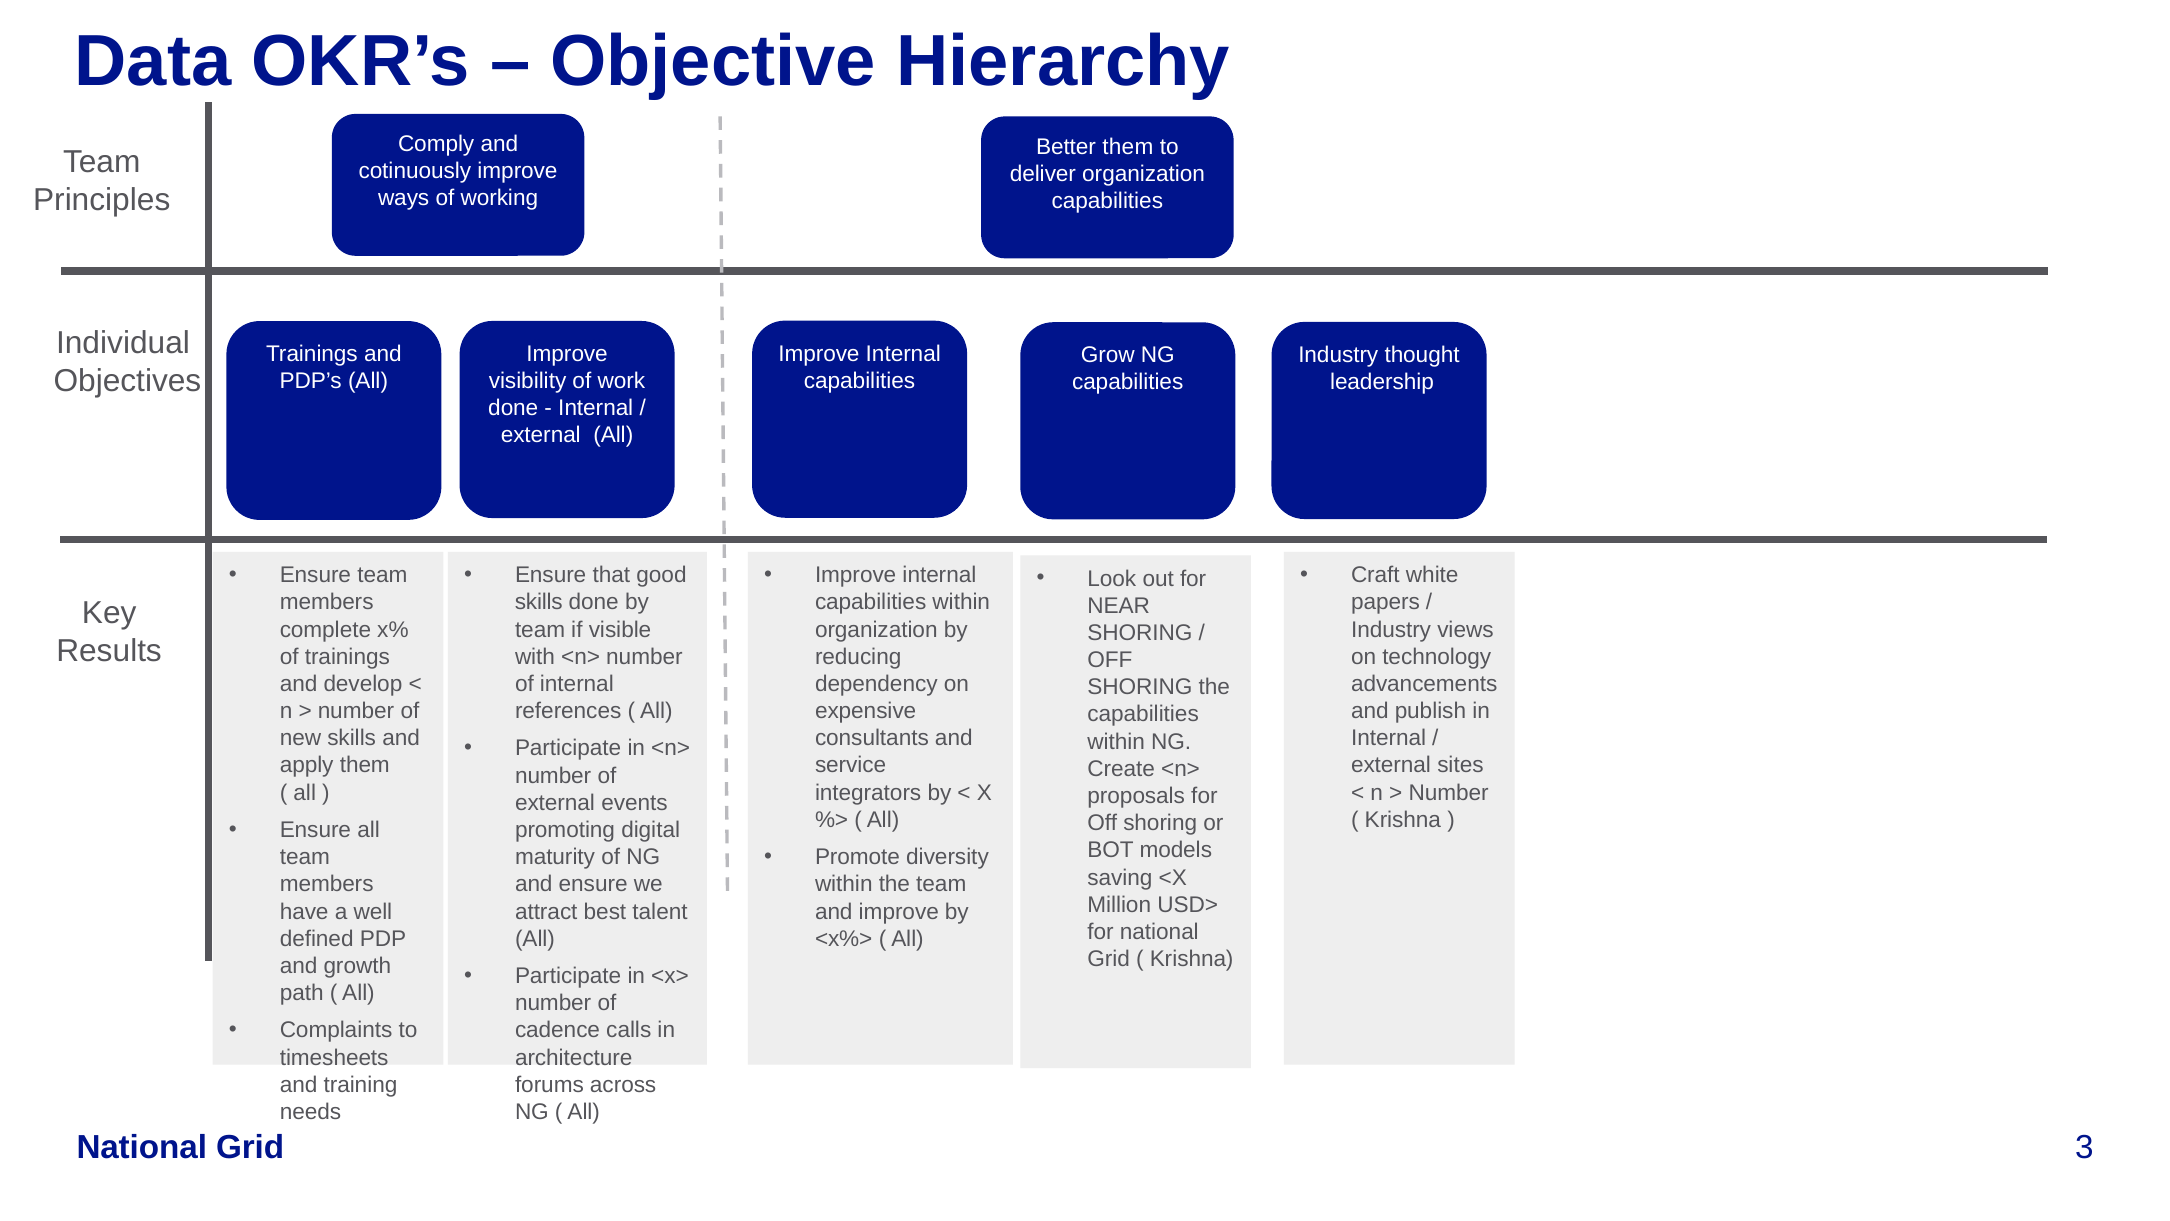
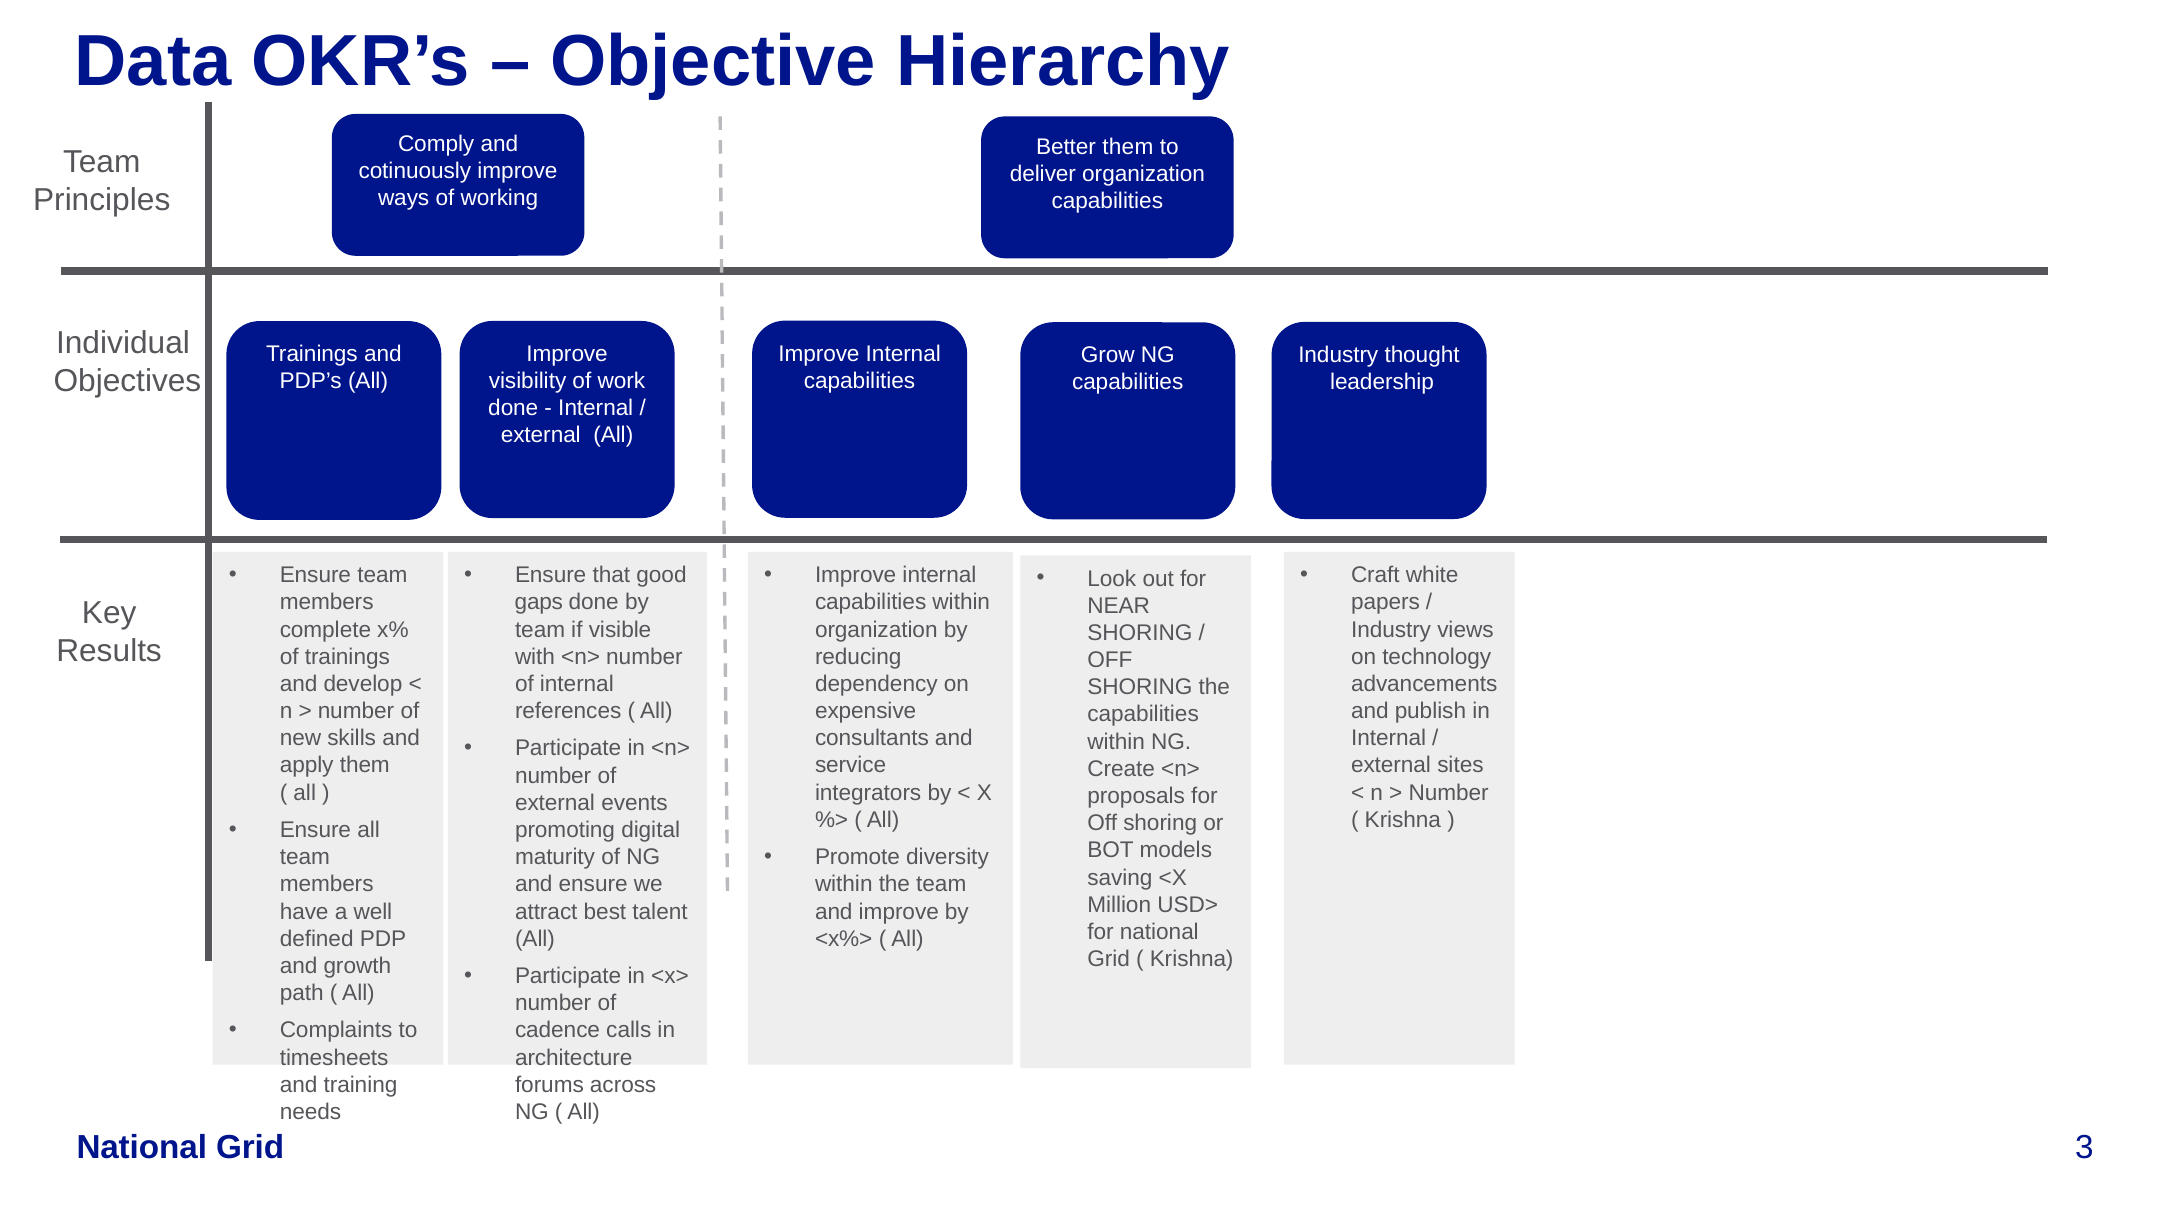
skills: skills -> gaps (539, 602)
